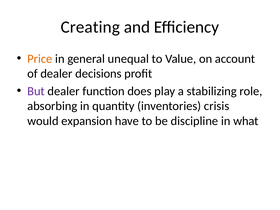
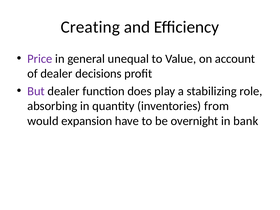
Price colour: orange -> purple (40, 59)
crisis: crisis -> from (217, 106)
discipline: discipline -> overnight (194, 121)
what: what -> bank (246, 121)
